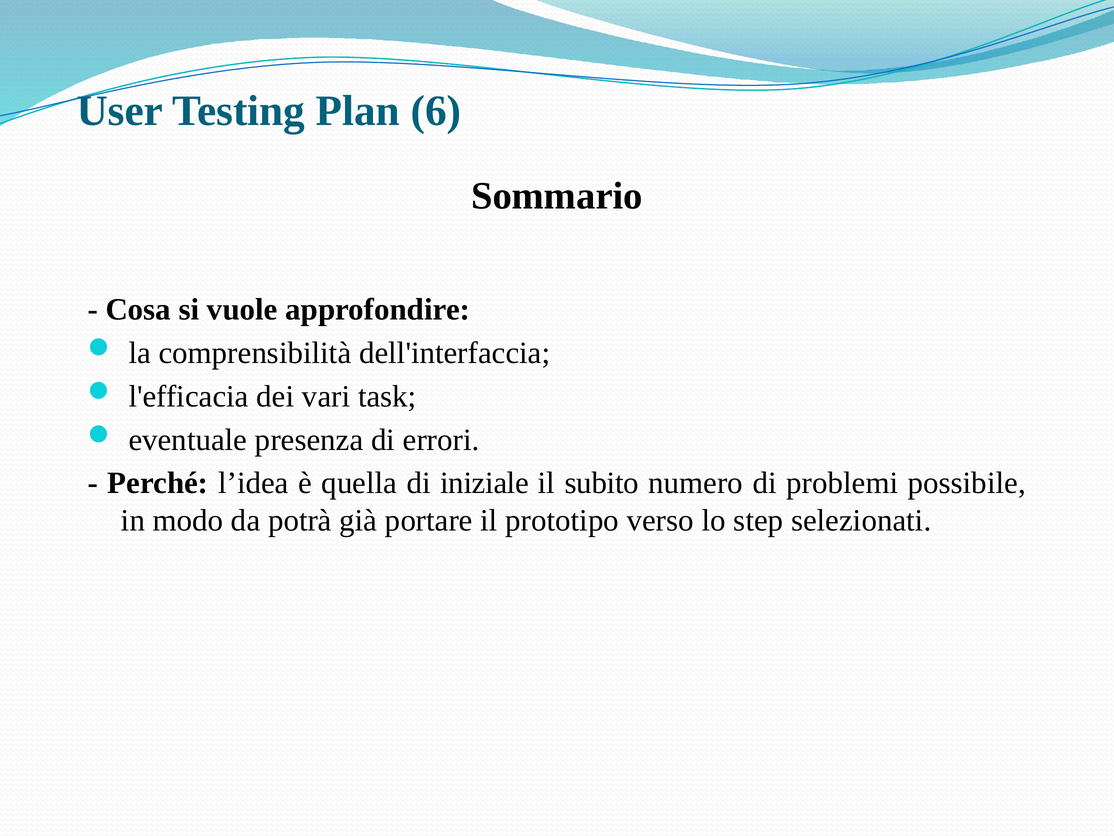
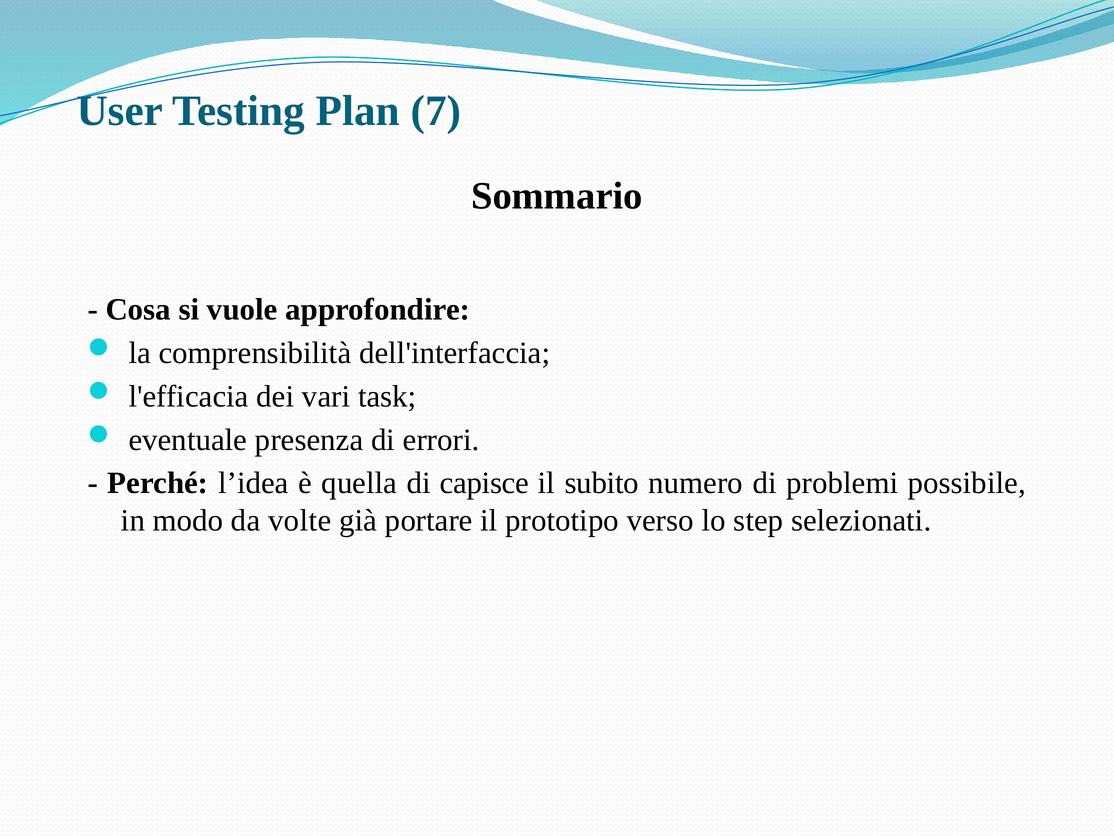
6: 6 -> 7 (436, 111)
iniziale: iniziale -> capisce (485, 483)
potrà: potrà -> volte (300, 520)
